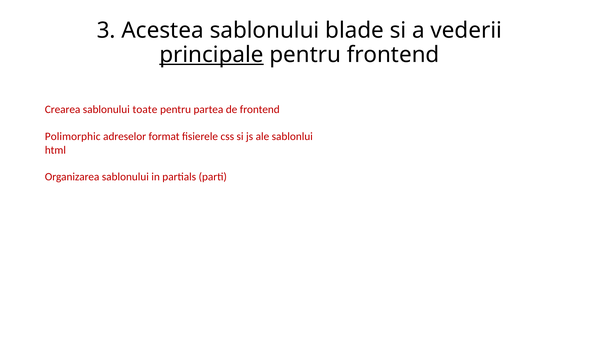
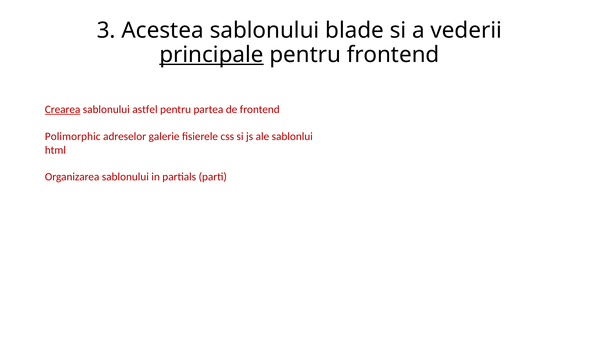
Crearea underline: none -> present (63, 110)
toate: toate -> astfel (145, 110)
format: format -> galerie (164, 136)
